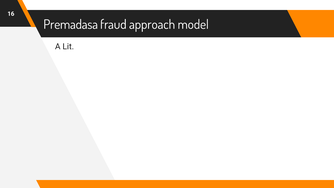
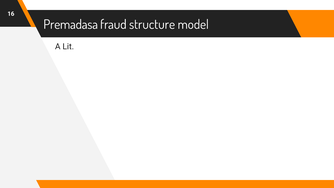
approach: approach -> structure (152, 25)
